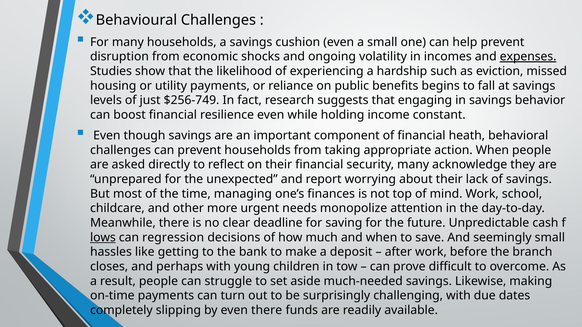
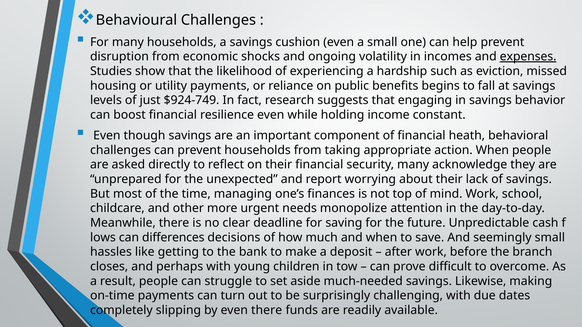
$256-749: $256-749 -> $924-749 (192, 100)
lows underline: present -> none (103, 238)
regression: regression -> differences (173, 238)
